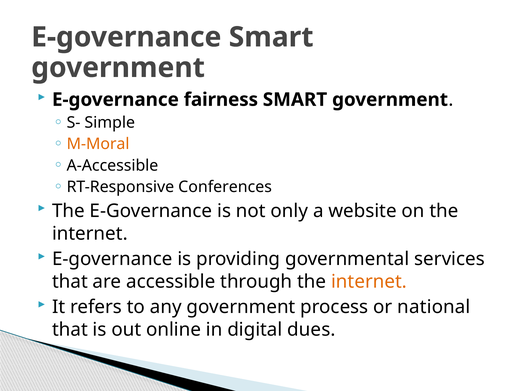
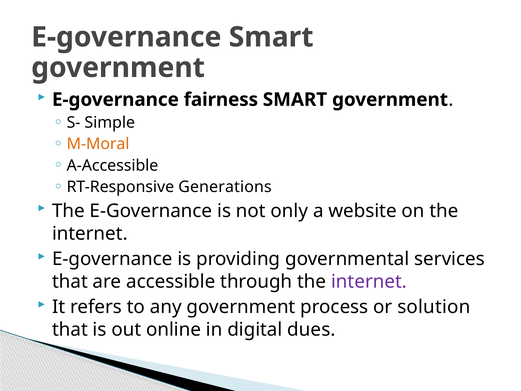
Conferences: Conferences -> Generations (225, 187)
internet colour: orange -> purple (369, 281)
national: national -> solution (434, 307)
